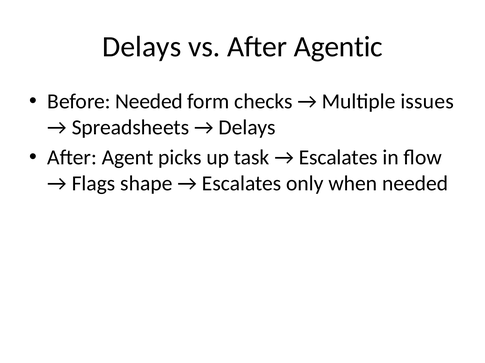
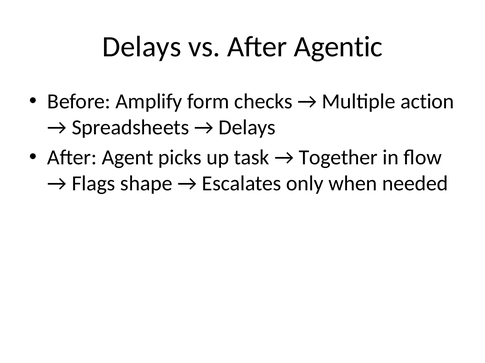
Before Needed: Needed -> Amplify (149, 102)
issues: issues -> action (427, 102)
Escalates: Escalates -> Together (338, 158)
